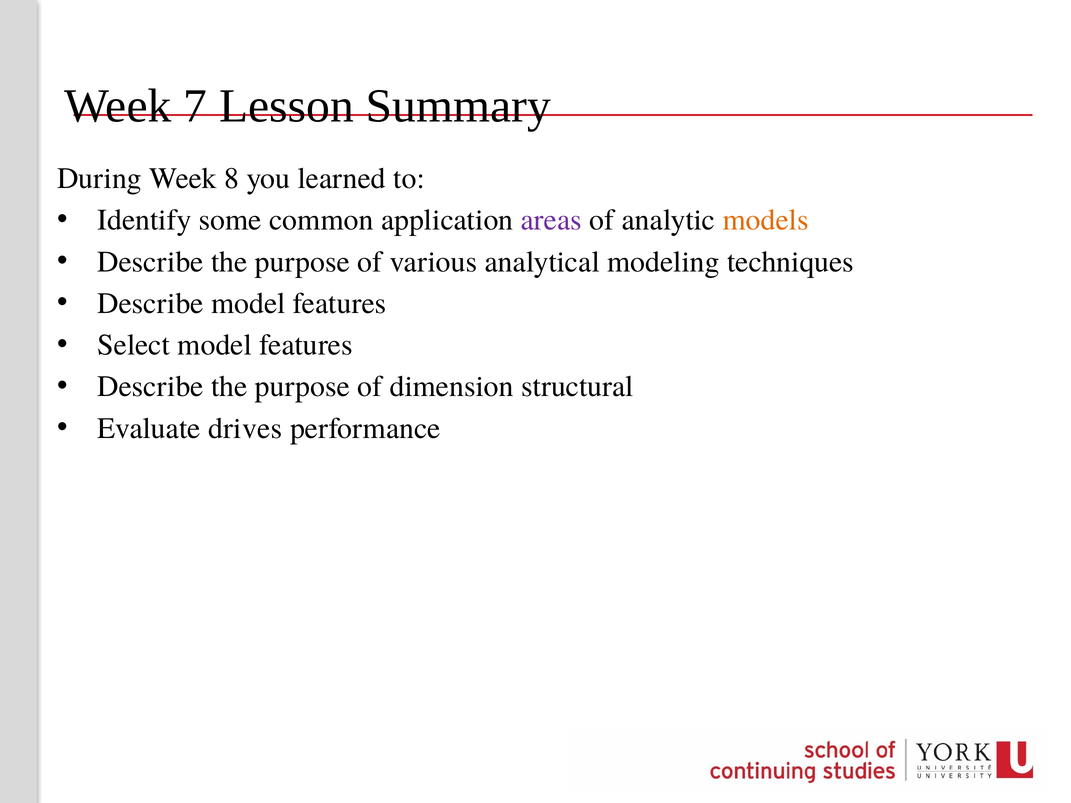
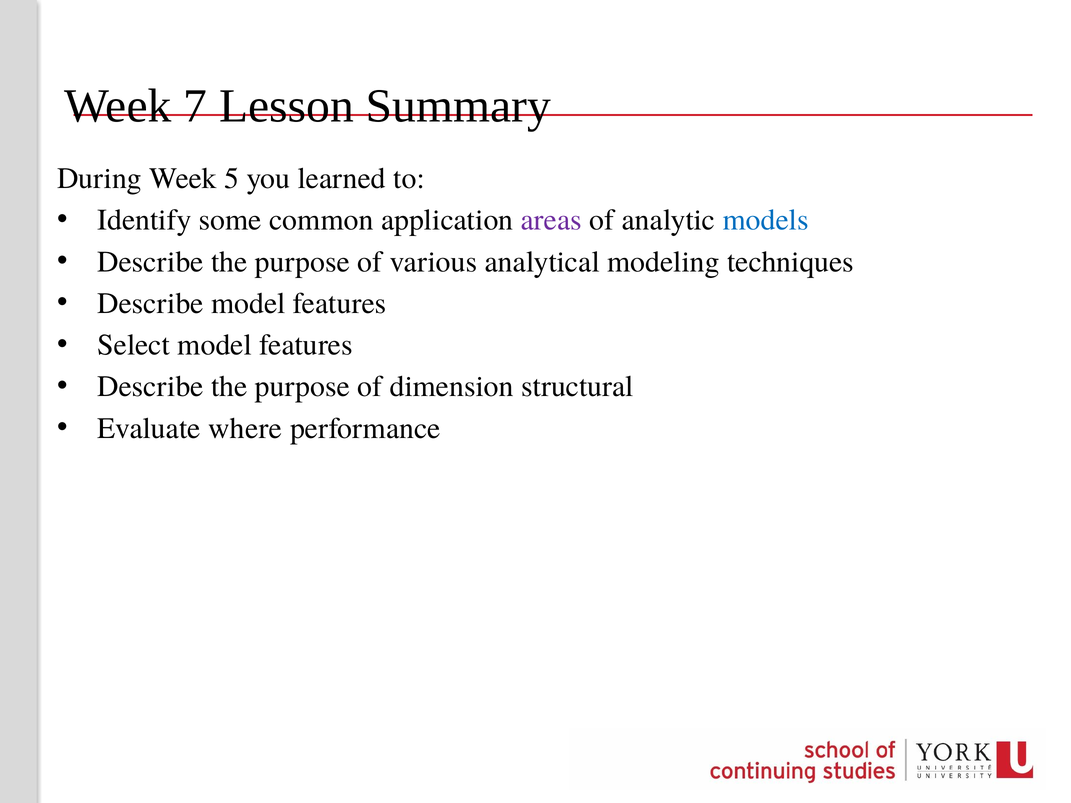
8: 8 -> 5 (232, 178)
models colour: orange -> blue (766, 220)
drives: drives -> where (245, 428)
